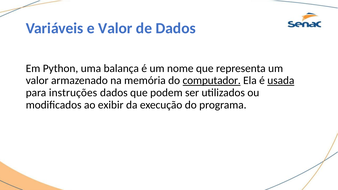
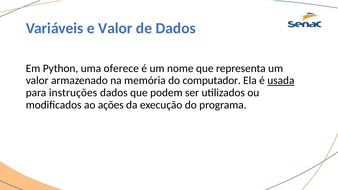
balança: balança -> oferece (121, 68)
computador underline: present -> none (212, 81)
exibir: exibir -> ações (111, 105)
